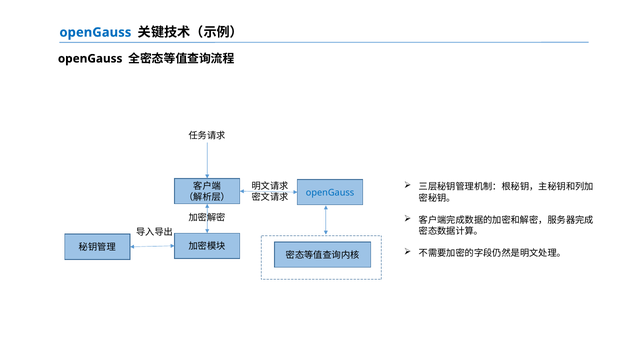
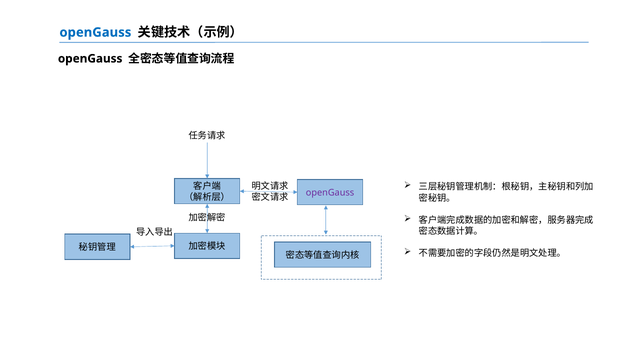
openGauss colour: blue -> purple (330, 193)
